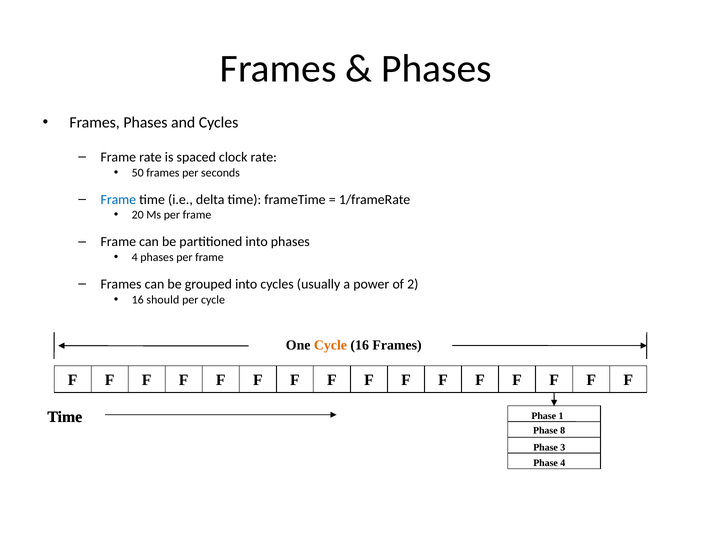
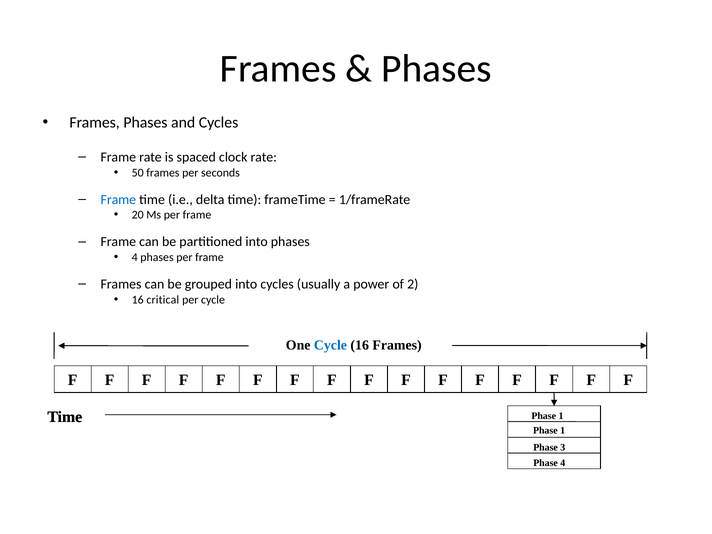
should: should -> critical (163, 300)
Cycle colour: orange -> blue (330, 345)
8: 8 -> 1 (563, 430)
